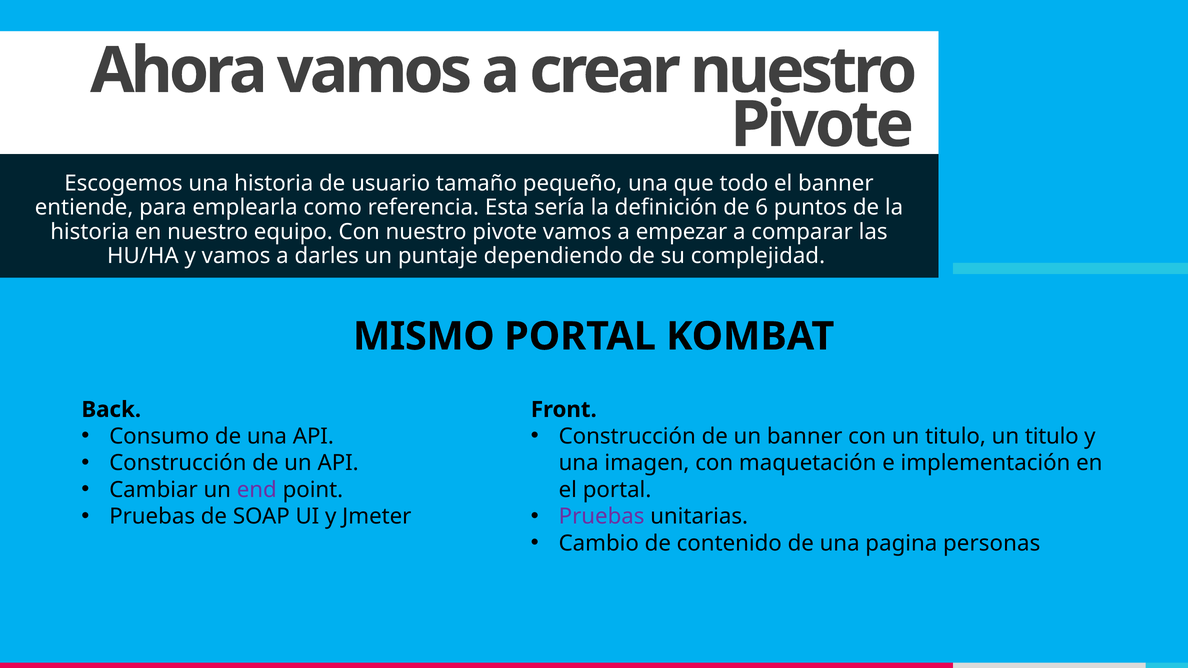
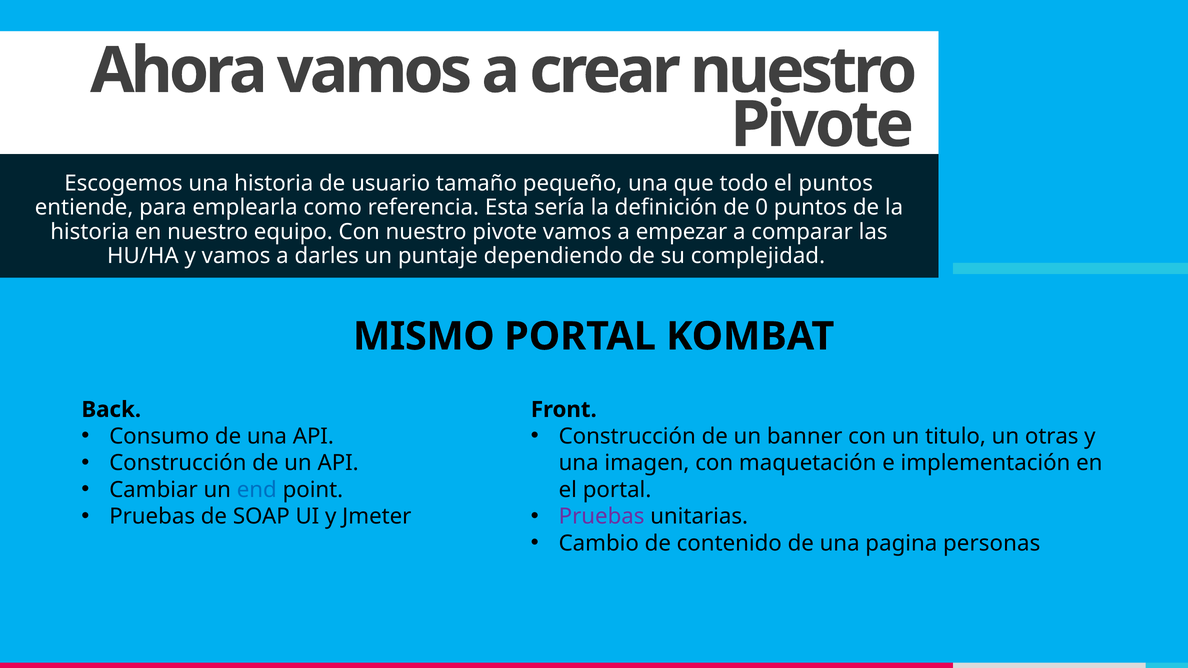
el banner: banner -> puntos (836, 184)
6: 6 -> 0 (762, 208)
titulo un titulo: titulo -> otras (1052, 436)
end colour: purple -> blue (257, 490)
